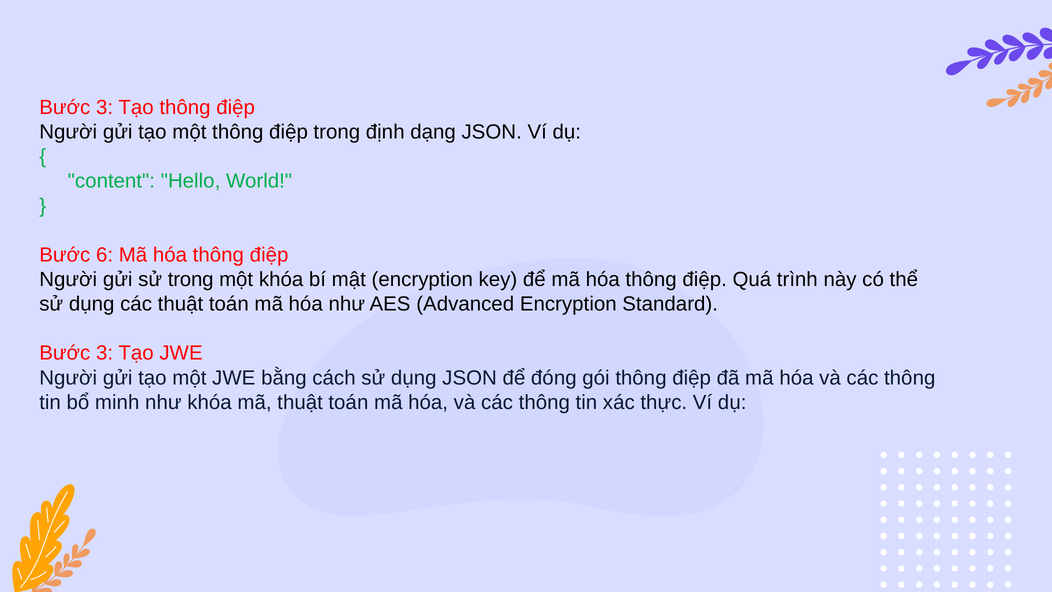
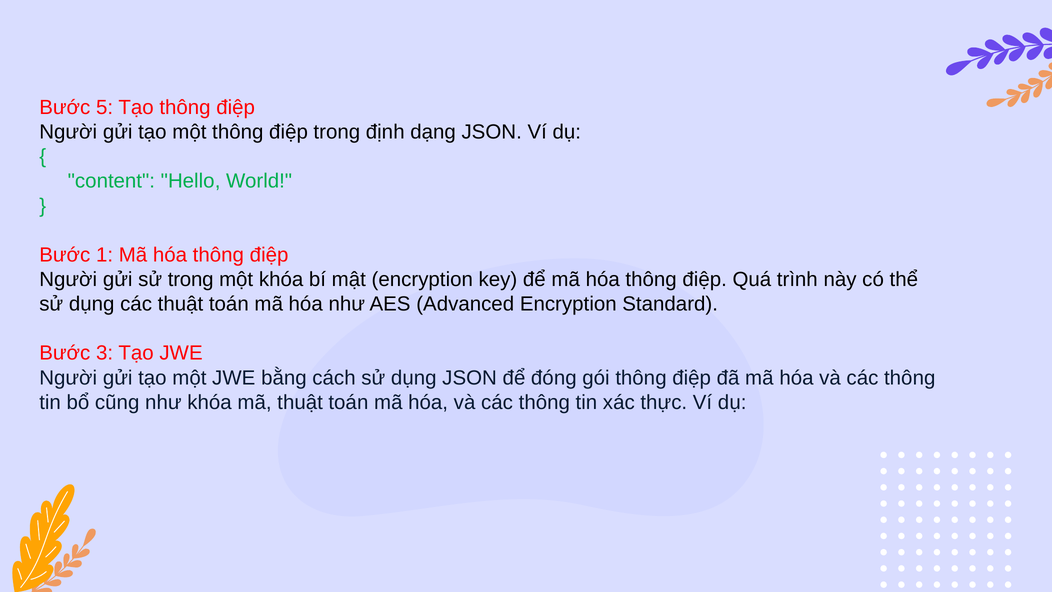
3: 3 -> 5 (105, 107)
6: 6 -> 1 (105, 255)
minh: minh -> cũng (117, 402)
